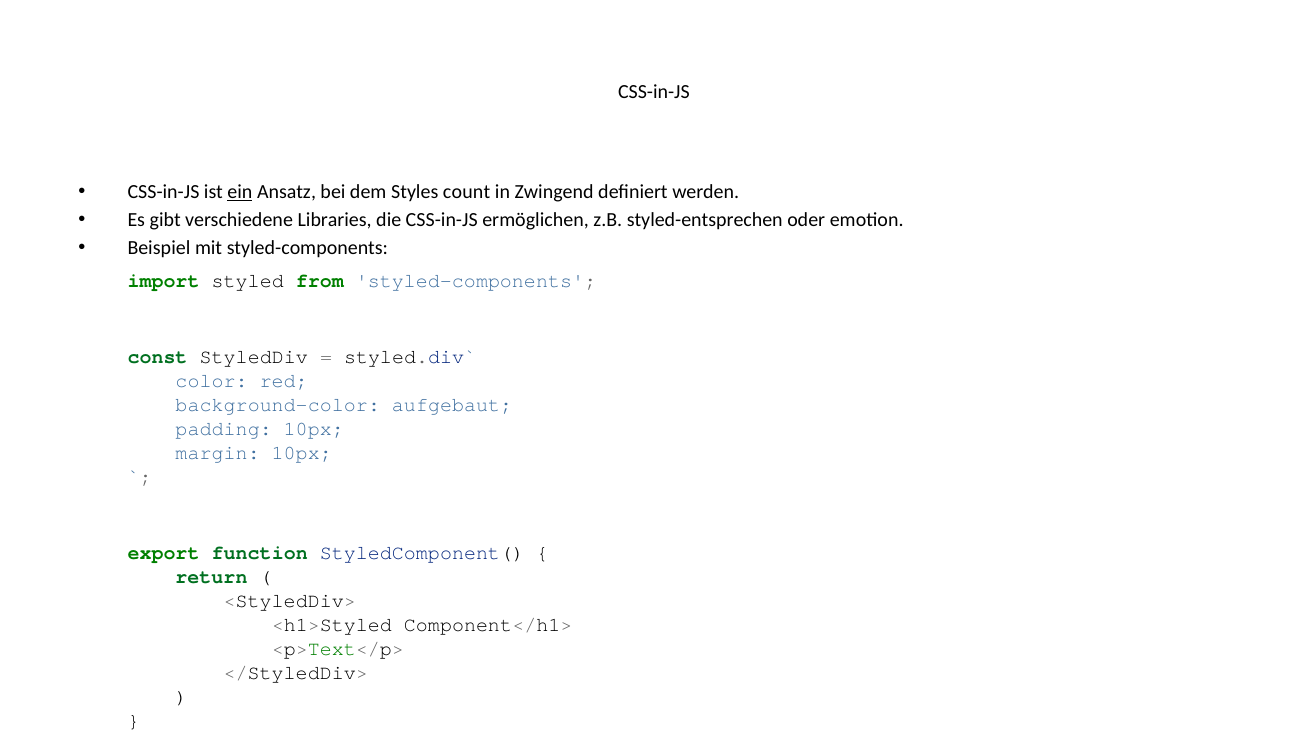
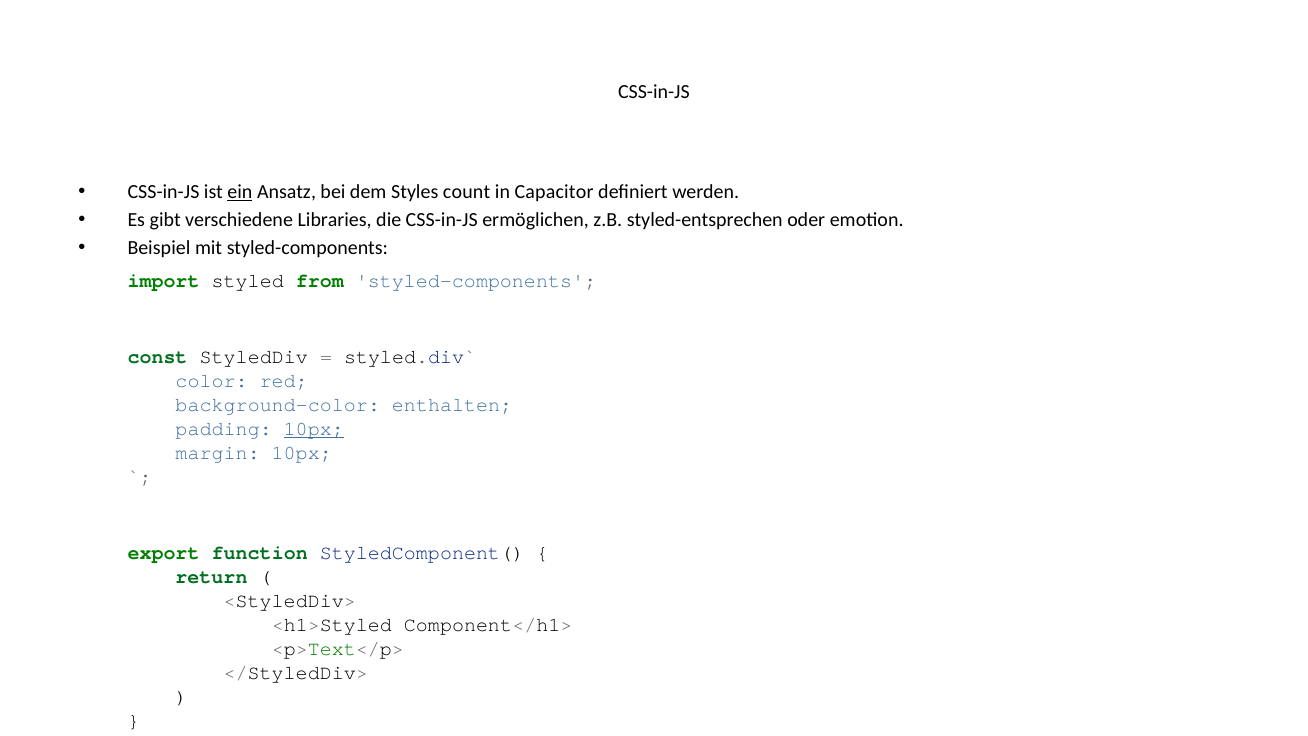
Zwingend: Zwingend -> Capacitor (554, 192)
aufgebaut: aufgebaut -> enthalten (452, 405)
10px underline: none -> present (314, 429)
